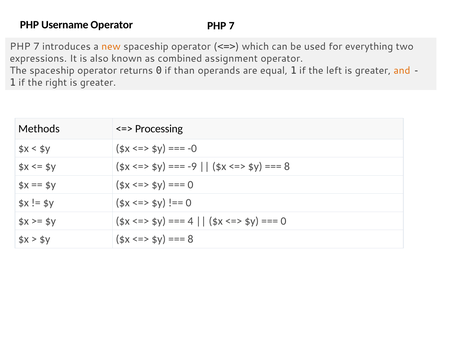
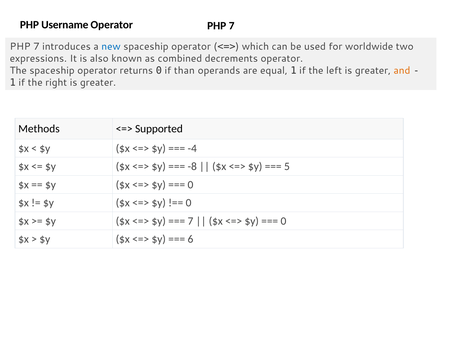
new colour: orange -> blue (111, 47)
everything: everything -> worldwide (369, 47)
assignment: assignment -> decrements (231, 59)
Processing: Processing -> Supported (159, 129)
-0: -0 -> -4 (192, 149)
-9: -9 -> -8 (192, 167)
8: 8 -> 5 (287, 167)
4: 4 -> 7 (190, 221)
8: 8 -> 6 (190, 240)
